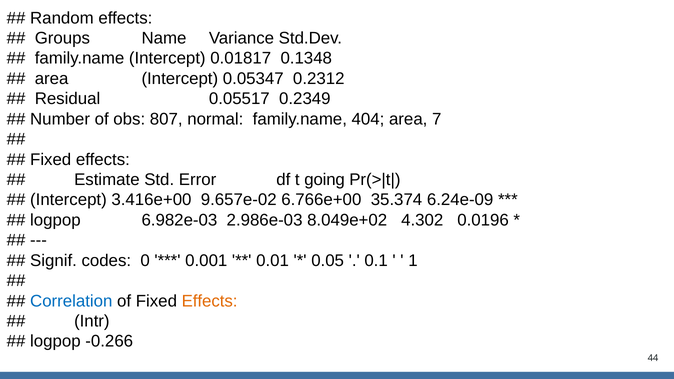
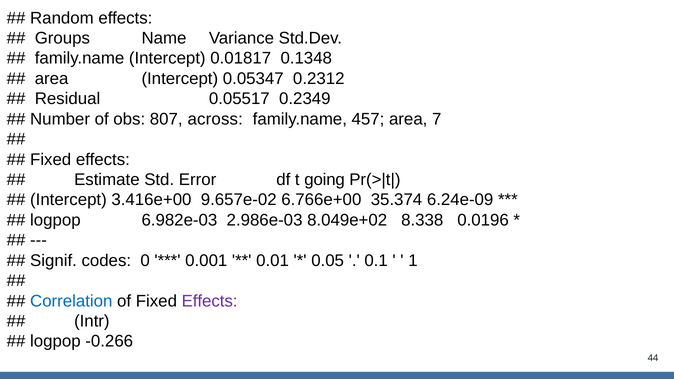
normal: normal -> across (215, 119)
404: 404 -> 457 (368, 119)
4.302: 4.302 -> 8.338 (422, 220)
Effects colour: orange -> purple (210, 301)
